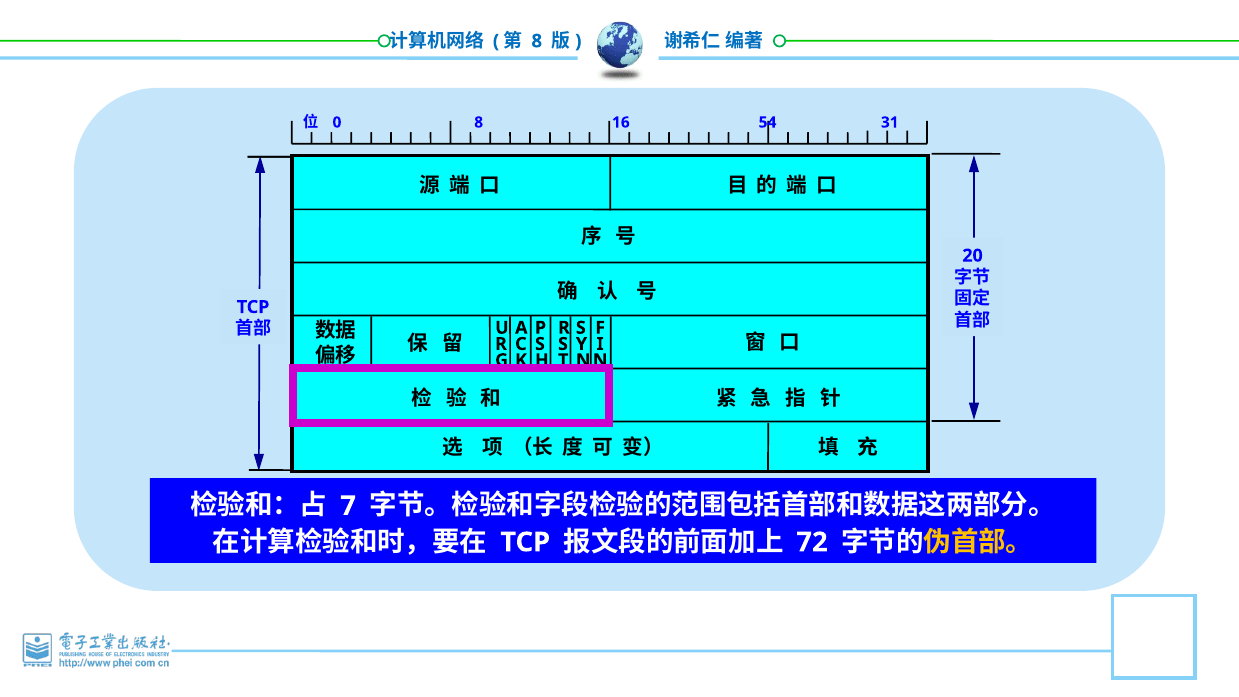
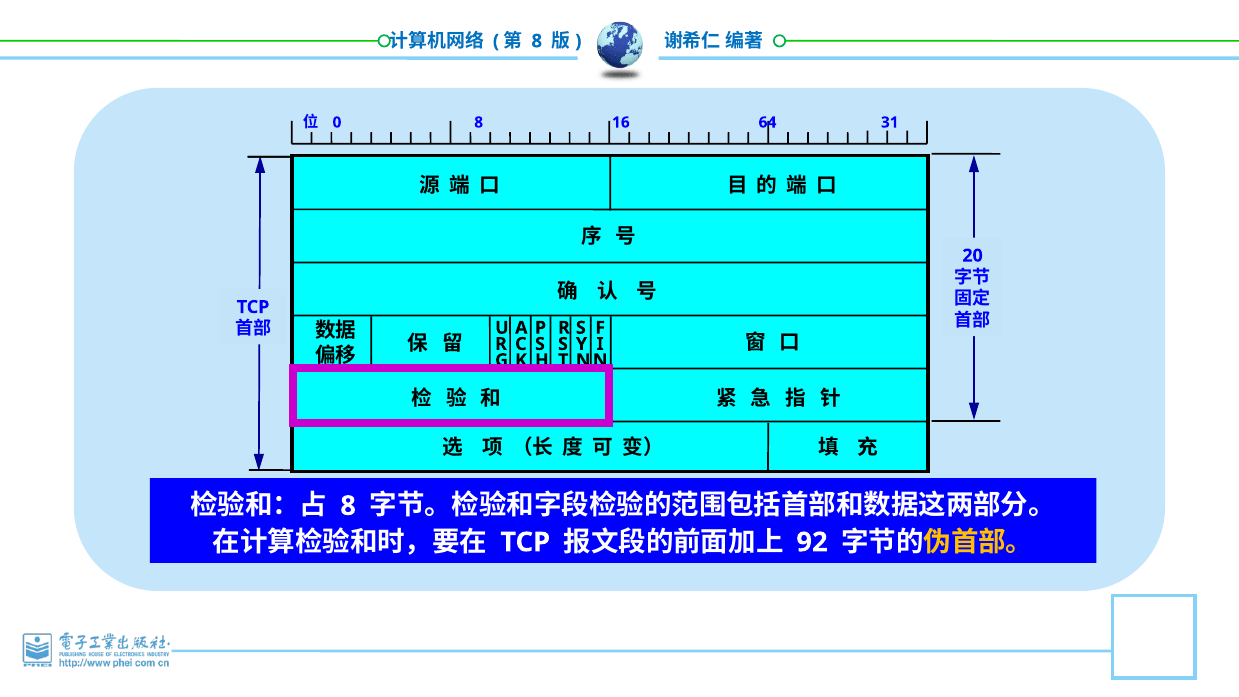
54: 54 -> 64 (767, 122)
7: 7 -> 8 (348, 506)
72: 72 -> 92 (812, 542)
